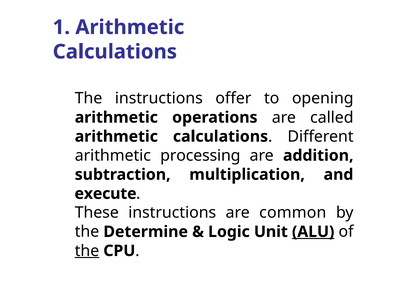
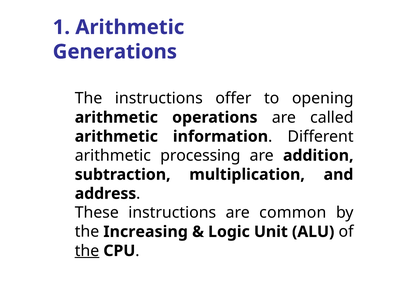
Calculations: Calculations -> Generations (115, 52)
calculations: calculations -> information (220, 136)
execute: execute -> address (105, 194)
Determine: Determine -> Increasing (146, 232)
ALU underline: present -> none (313, 232)
